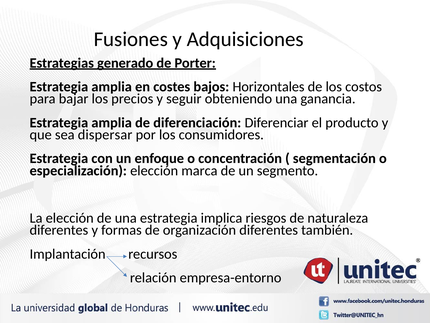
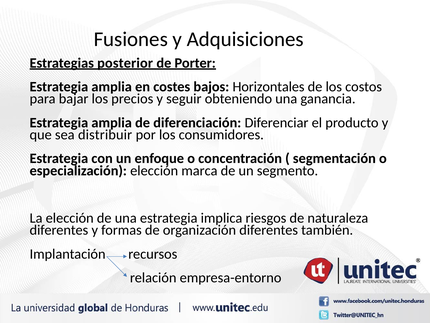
generado: generado -> posterior (125, 63)
dispersar: dispersar -> distribuir (105, 135)
